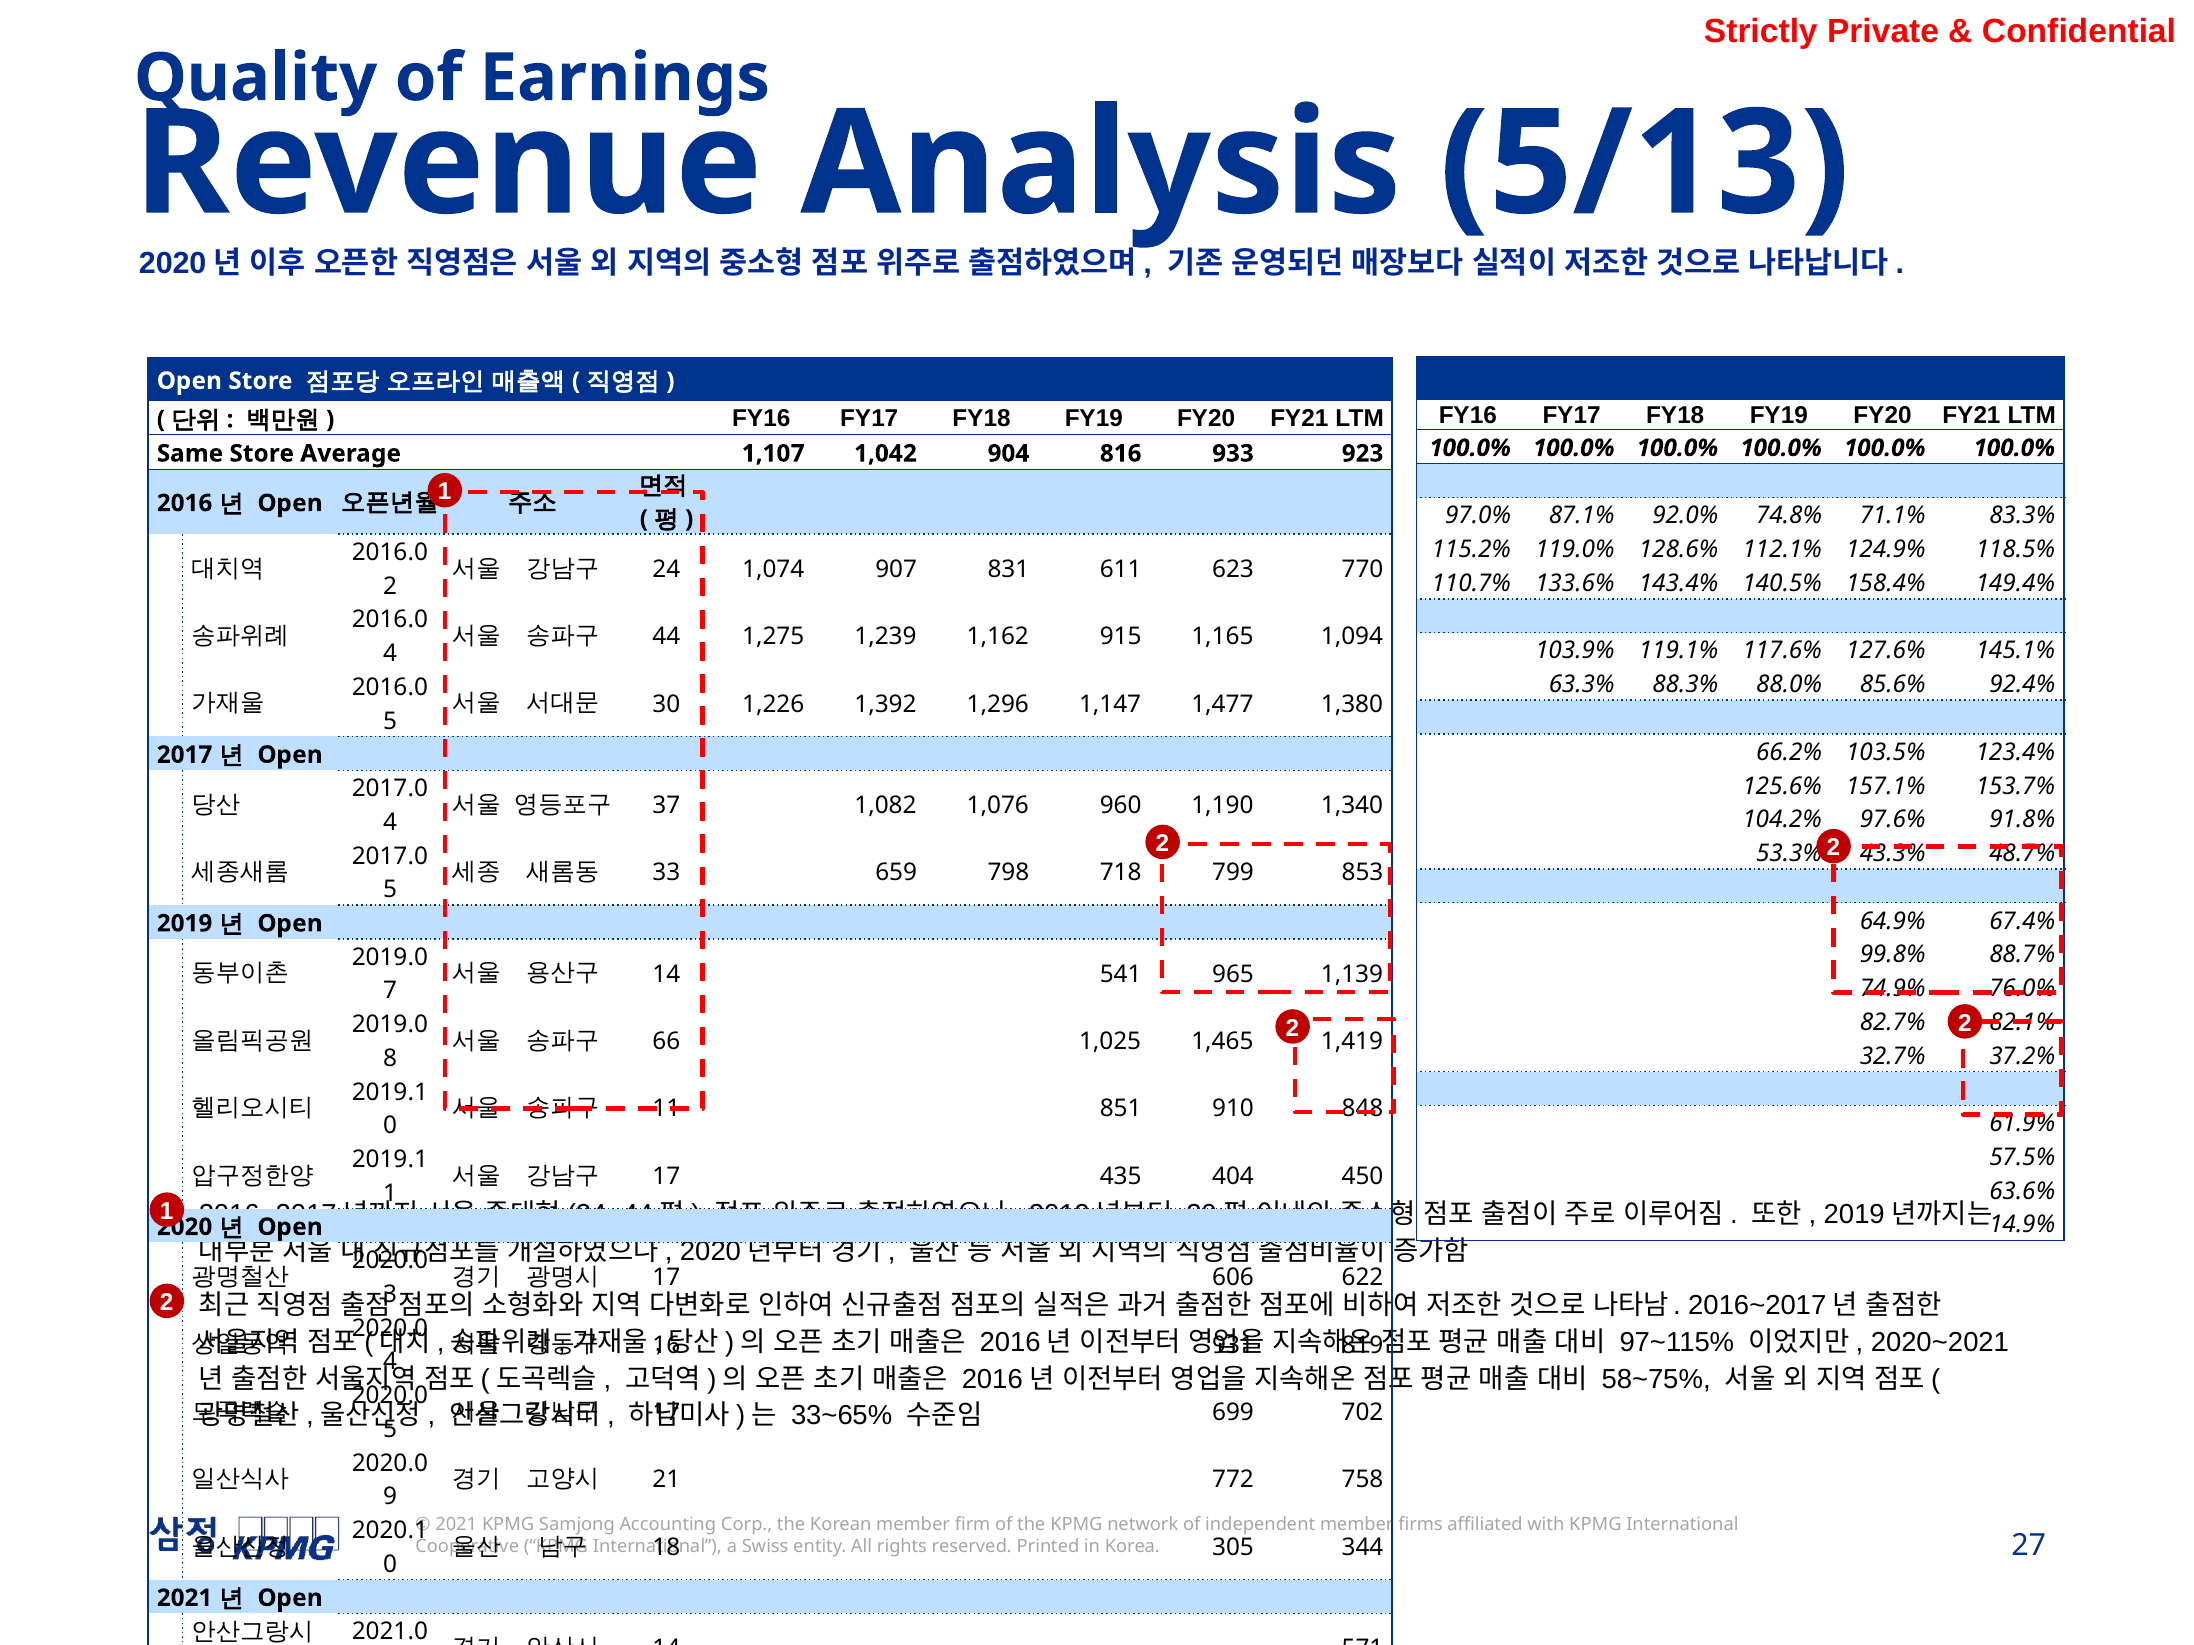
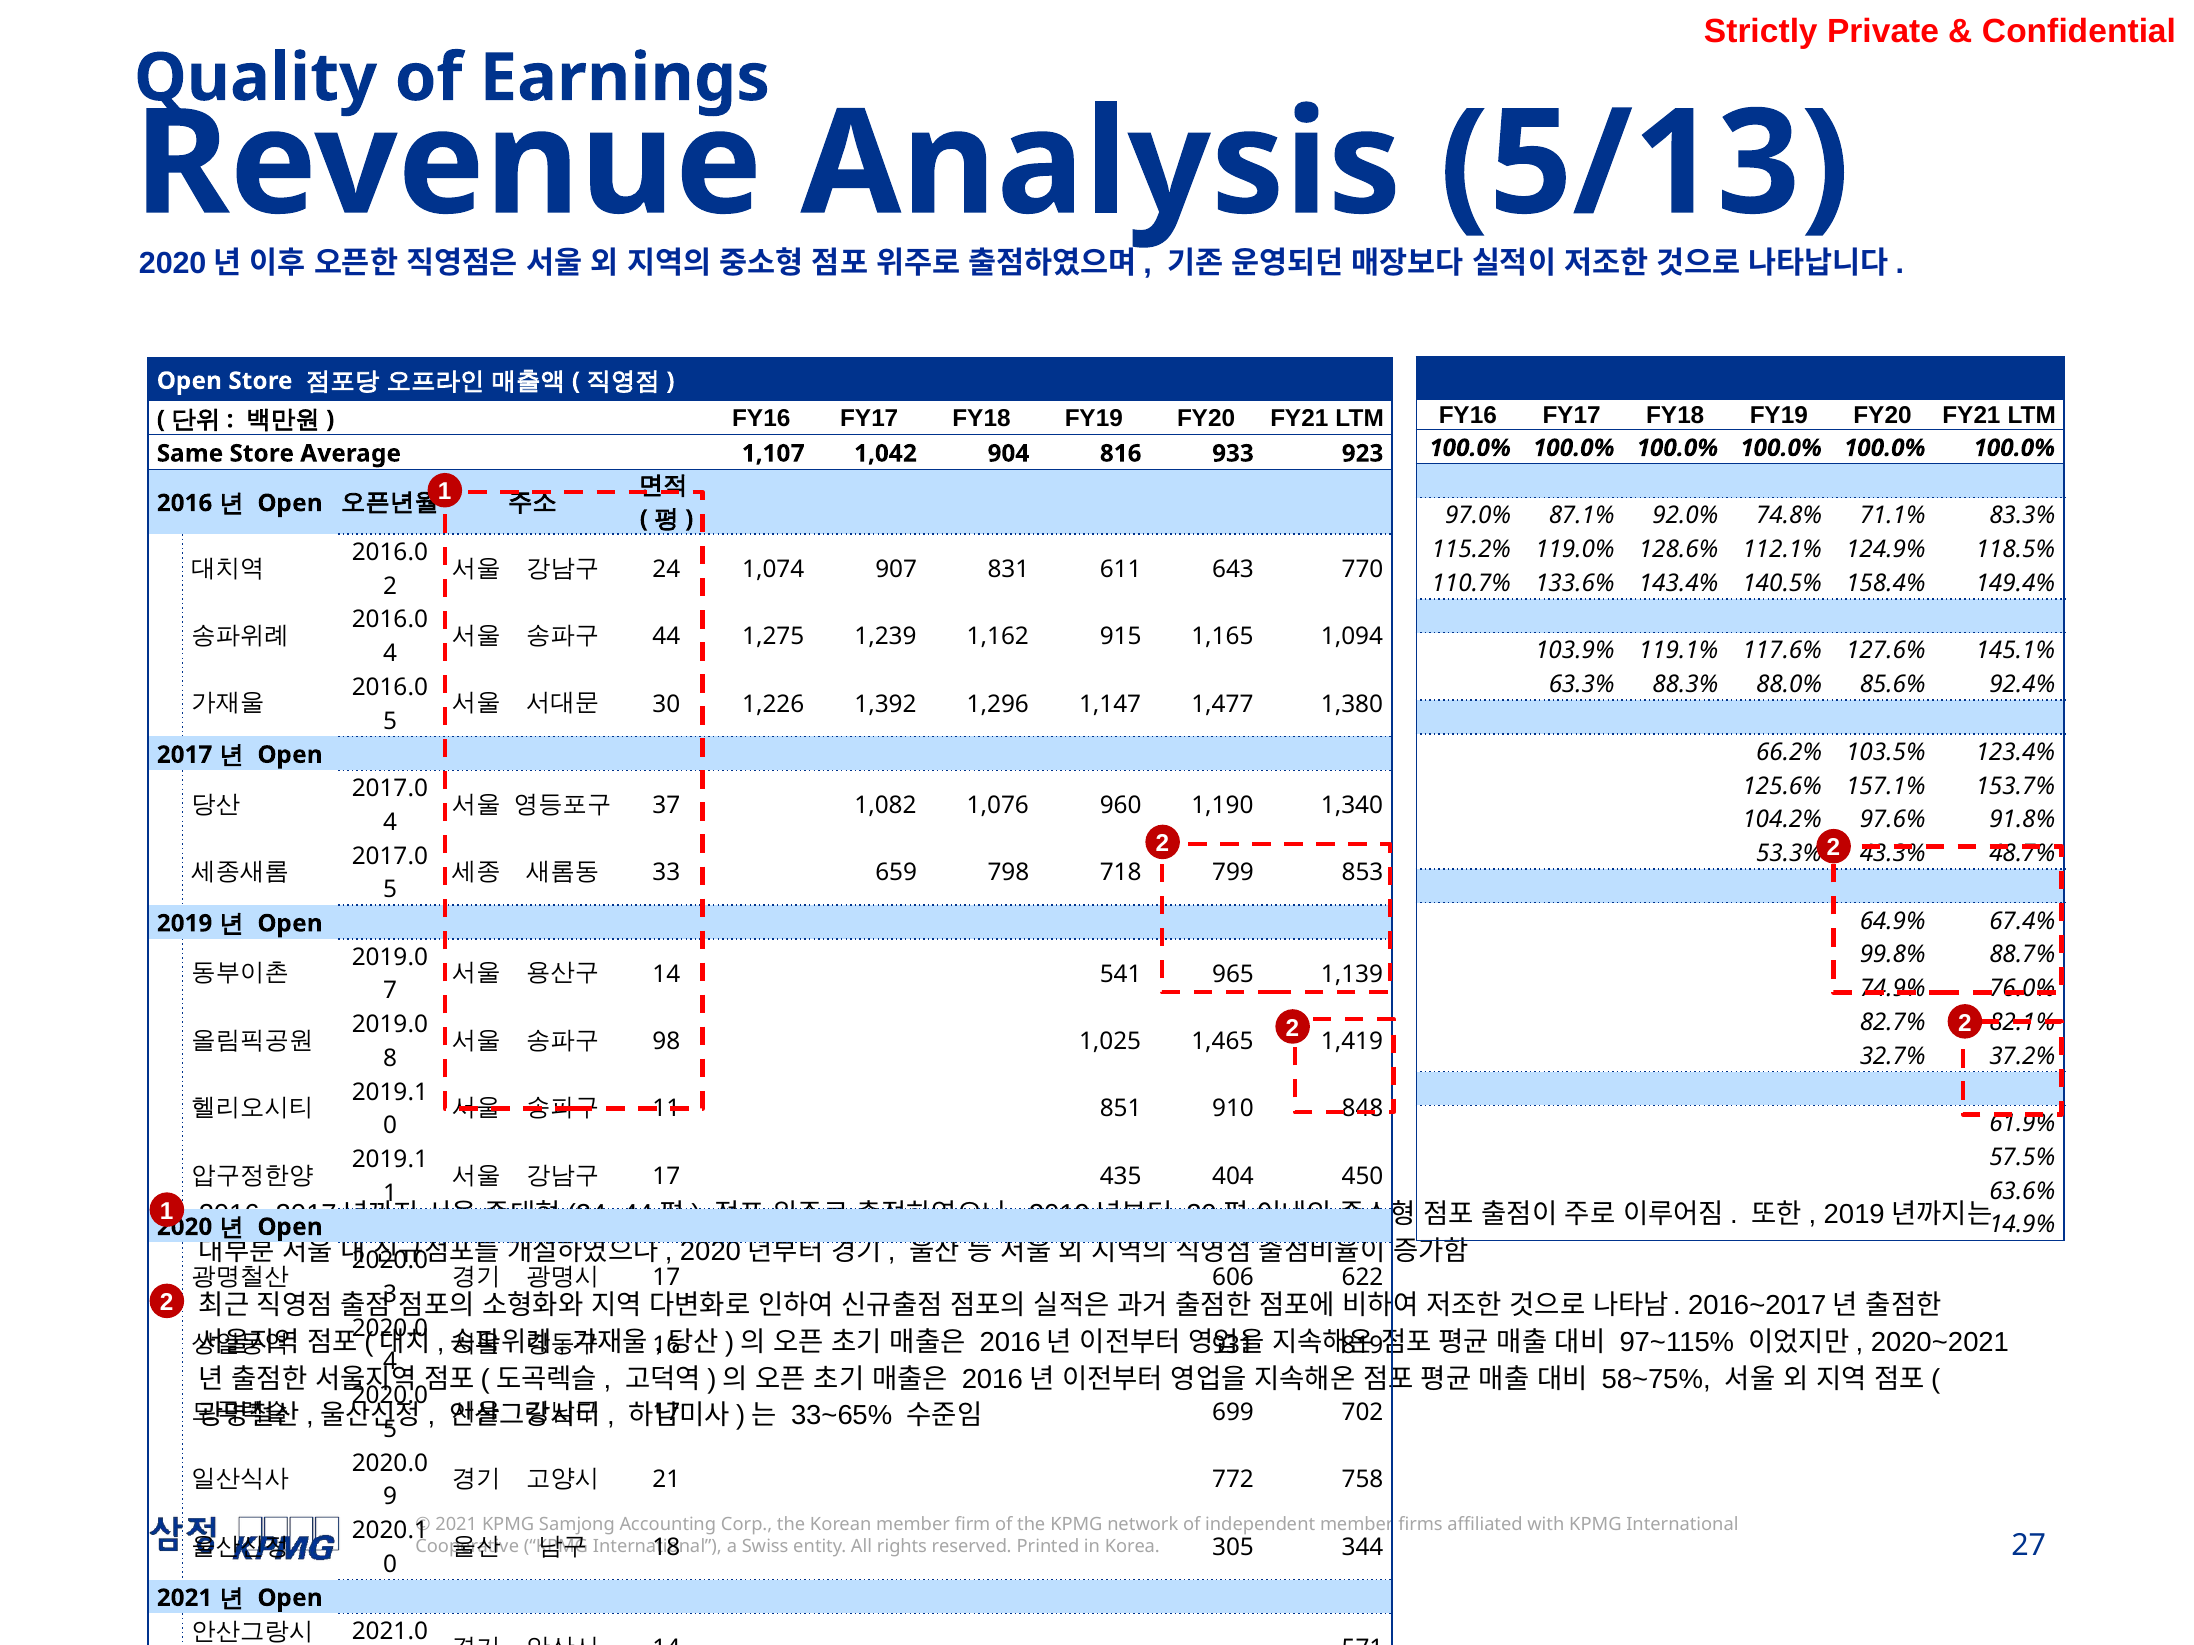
623: 623 -> 643 (1233, 569)
66: 66 -> 98 (666, 1042)
